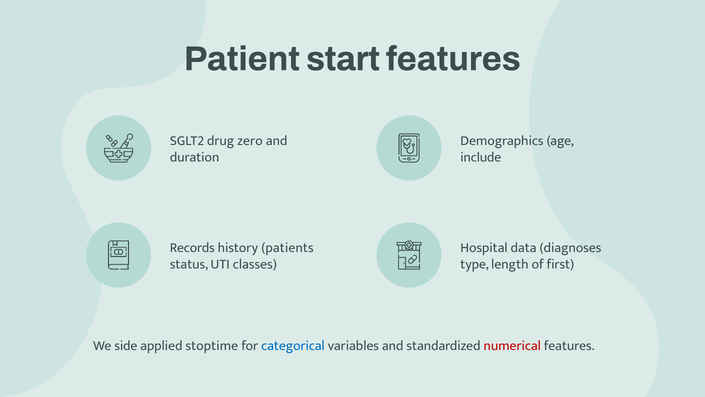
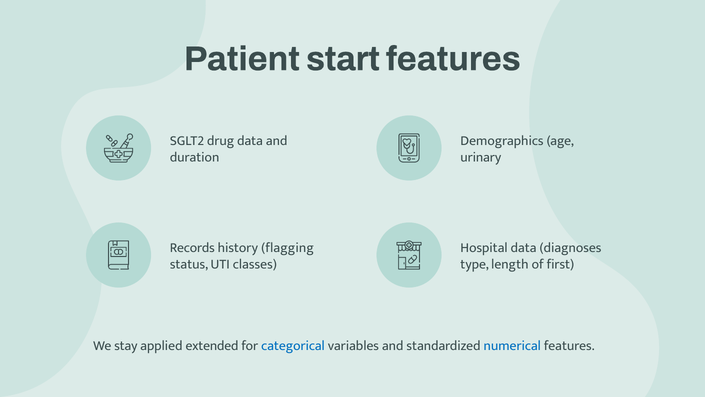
drug zero: zero -> data (250, 141)
include: include -> urinary (481, 157)
patients: patients -> flagging (288, 247)
side: side -> stay (126, 345)
stoptime: stoptime -> extended (212, 345)
numerical colour: red -> blue (512, 345)
